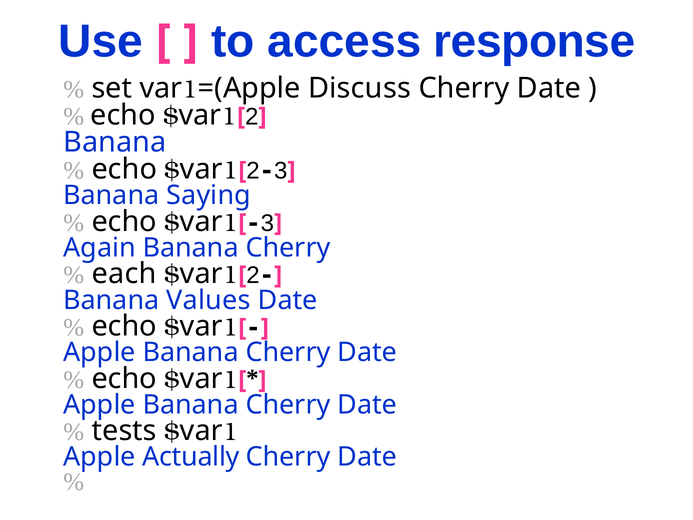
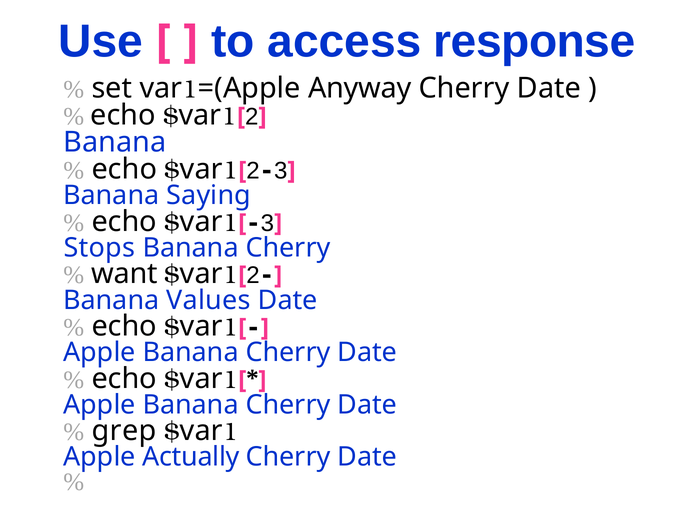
Discuss: Discuss -> Anyway (360, 88)
Again: Again -> Stops (99, 248)
each: each -> want (124, 274)
tests: tests -> grep (124, 431)
